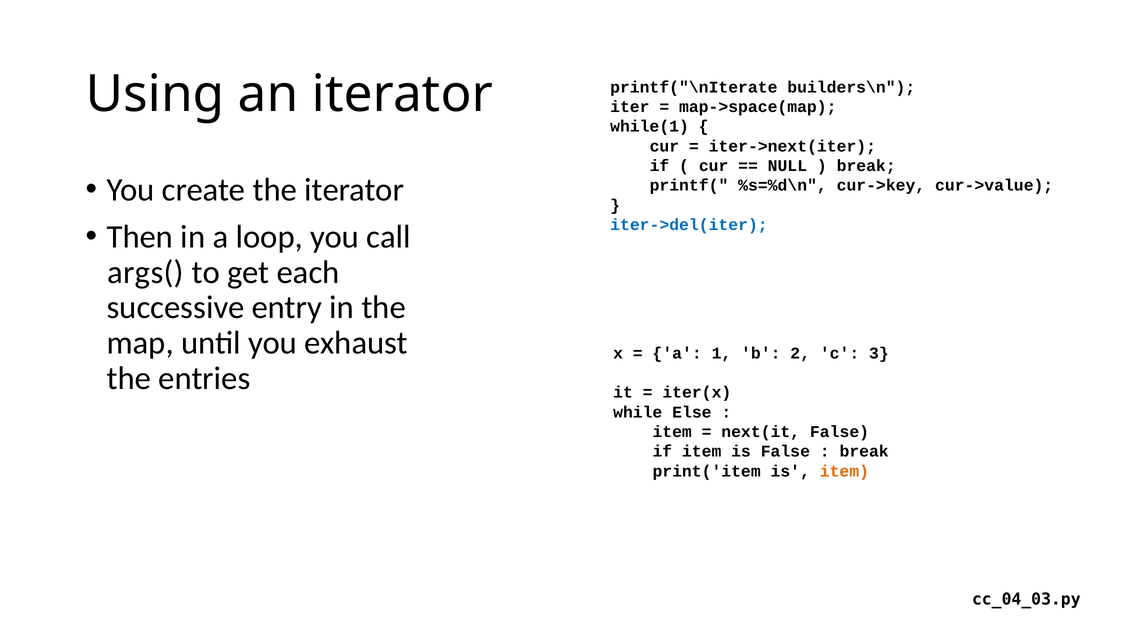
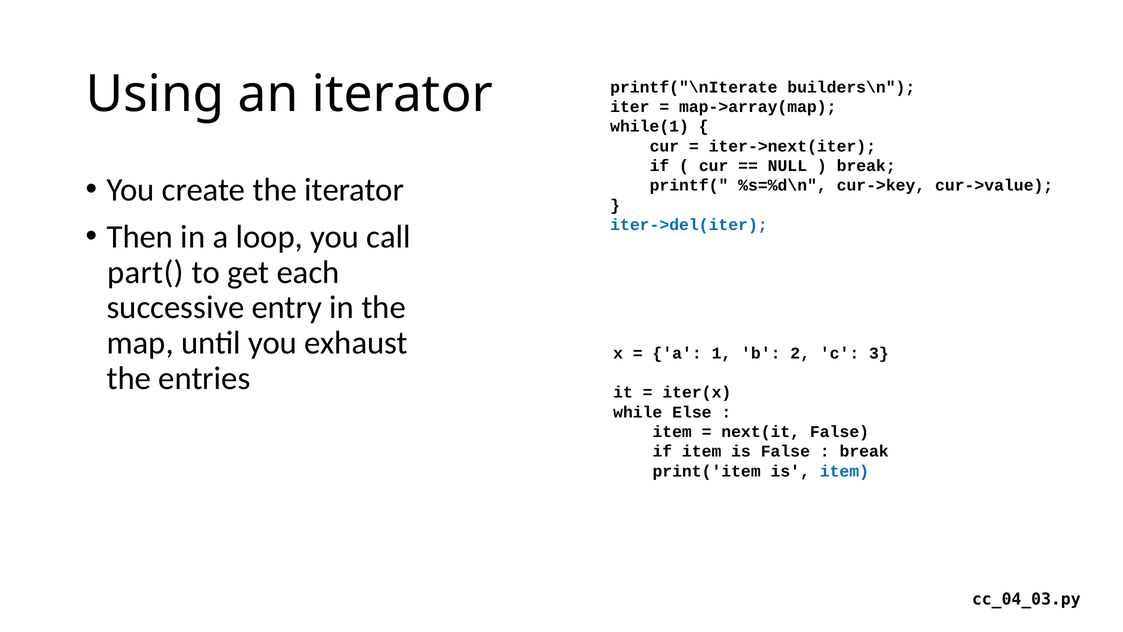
map->space(map: map->space(map -> map->array(map (758, 107)
args(: args( -> part( (145, 272)
item colour: orange -> blue (844, 471)
